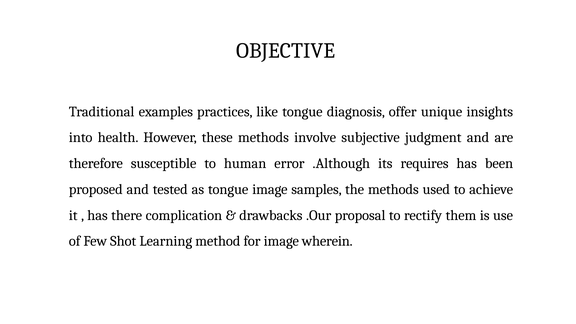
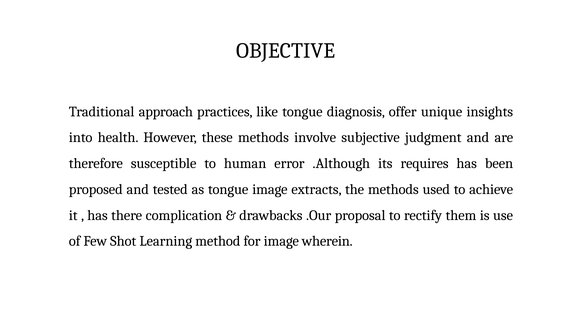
examples: examples -> approach (166, 112)
samples: samples -> extracts (316, 189)
